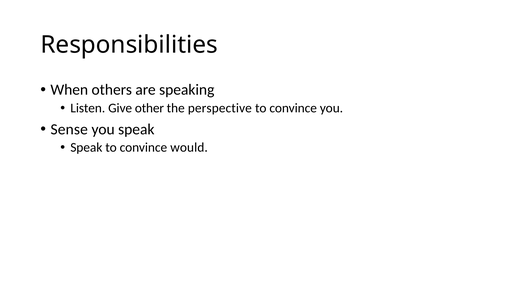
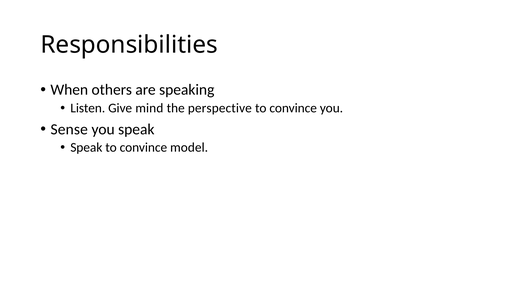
other: other -> mind (149, 108)
would: would -> model (189, 147)
